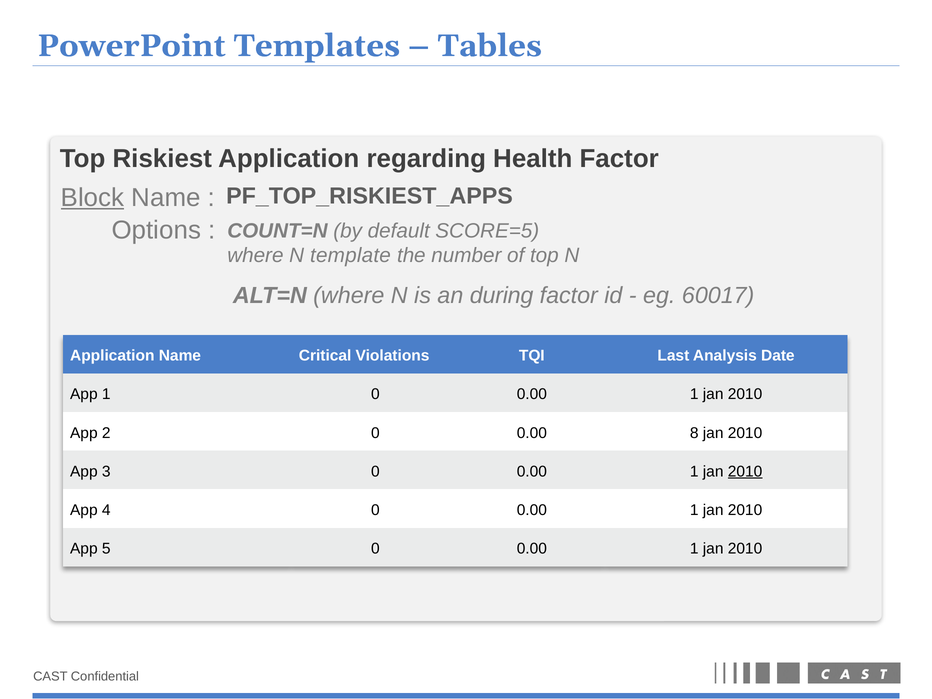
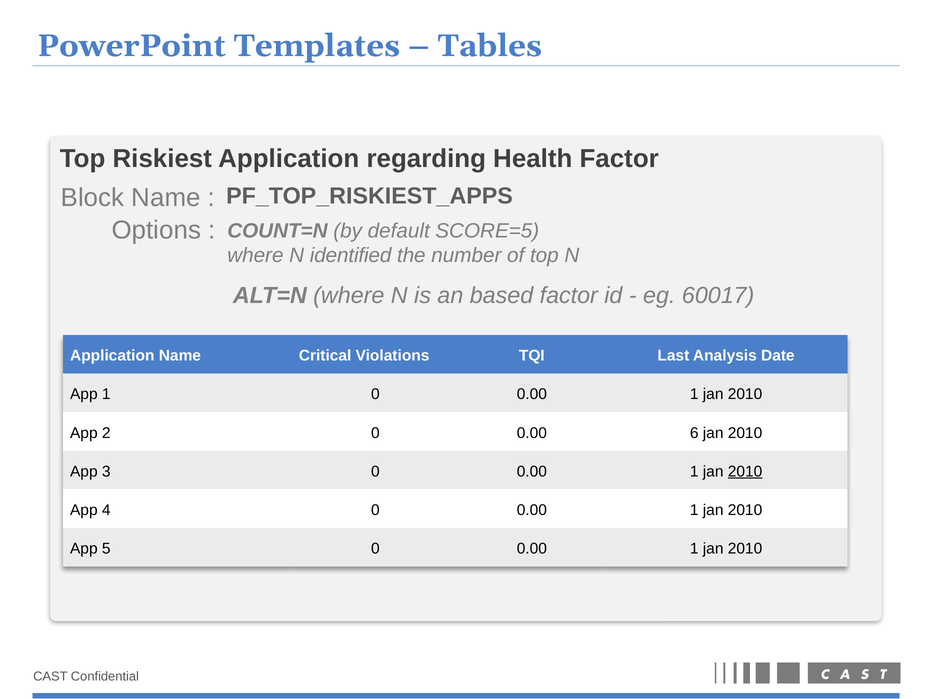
Block underline: present -> none (93, 198)
template: template -> identified (351, 256)
during: during -> based (502, 295)
8: 8 -> 6 (694, 433)
